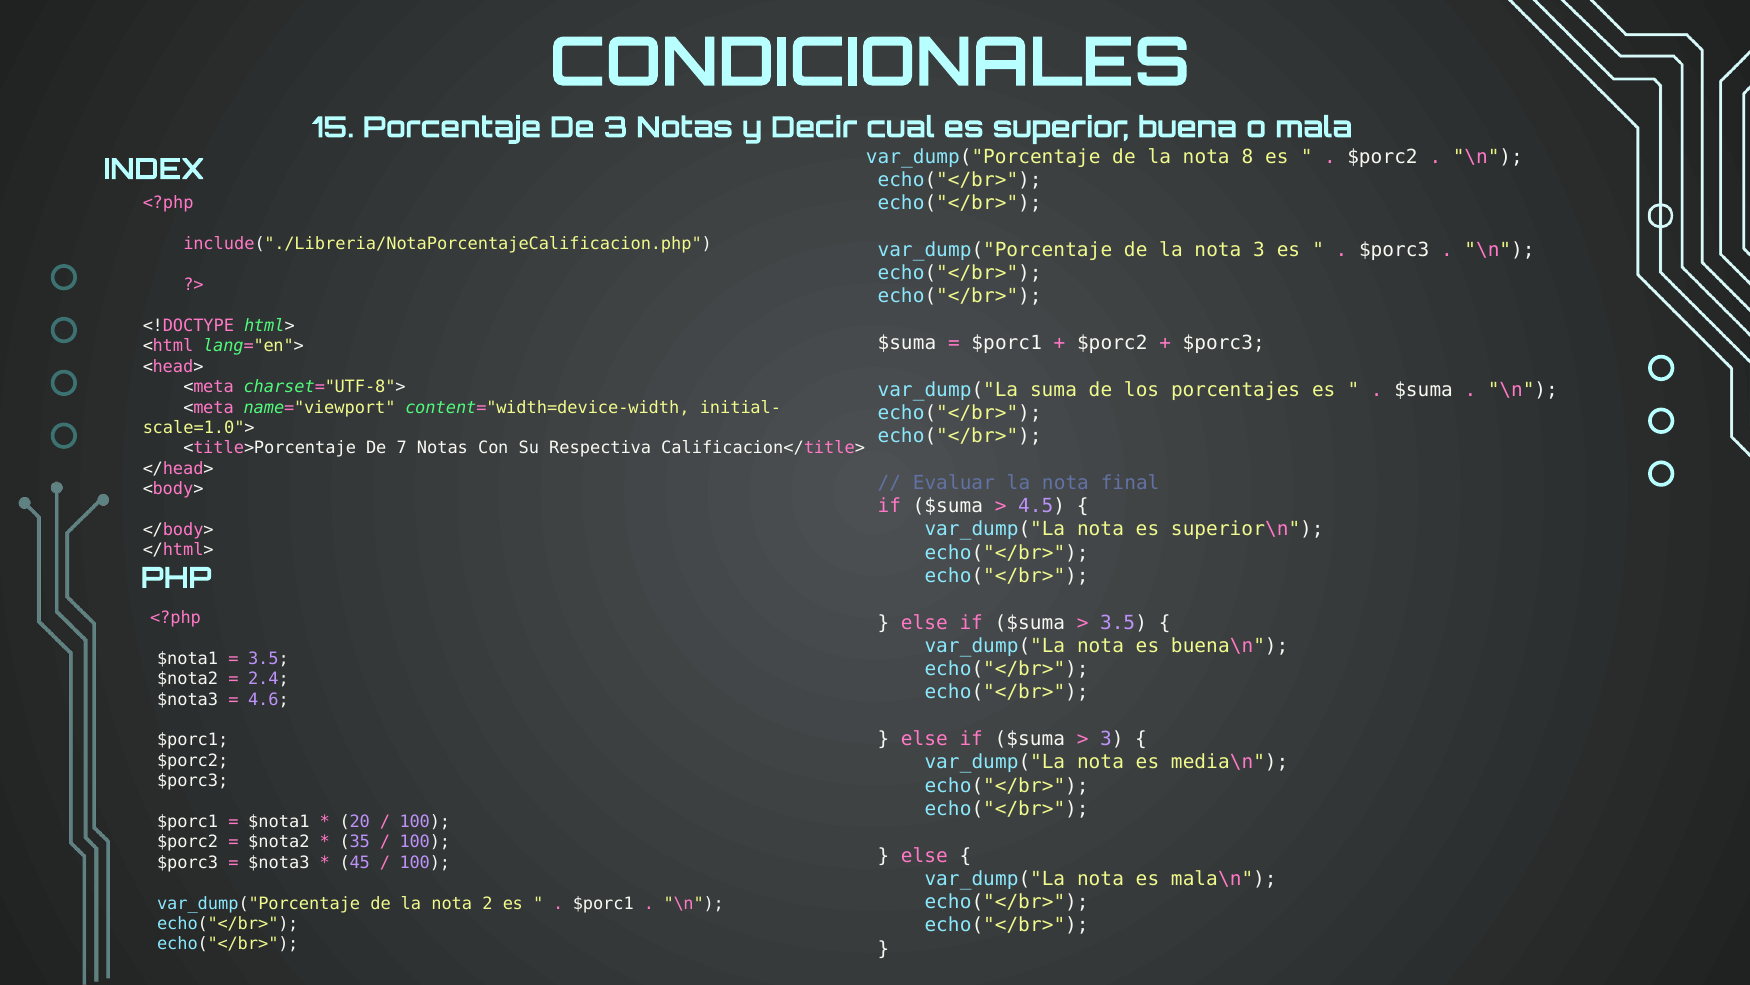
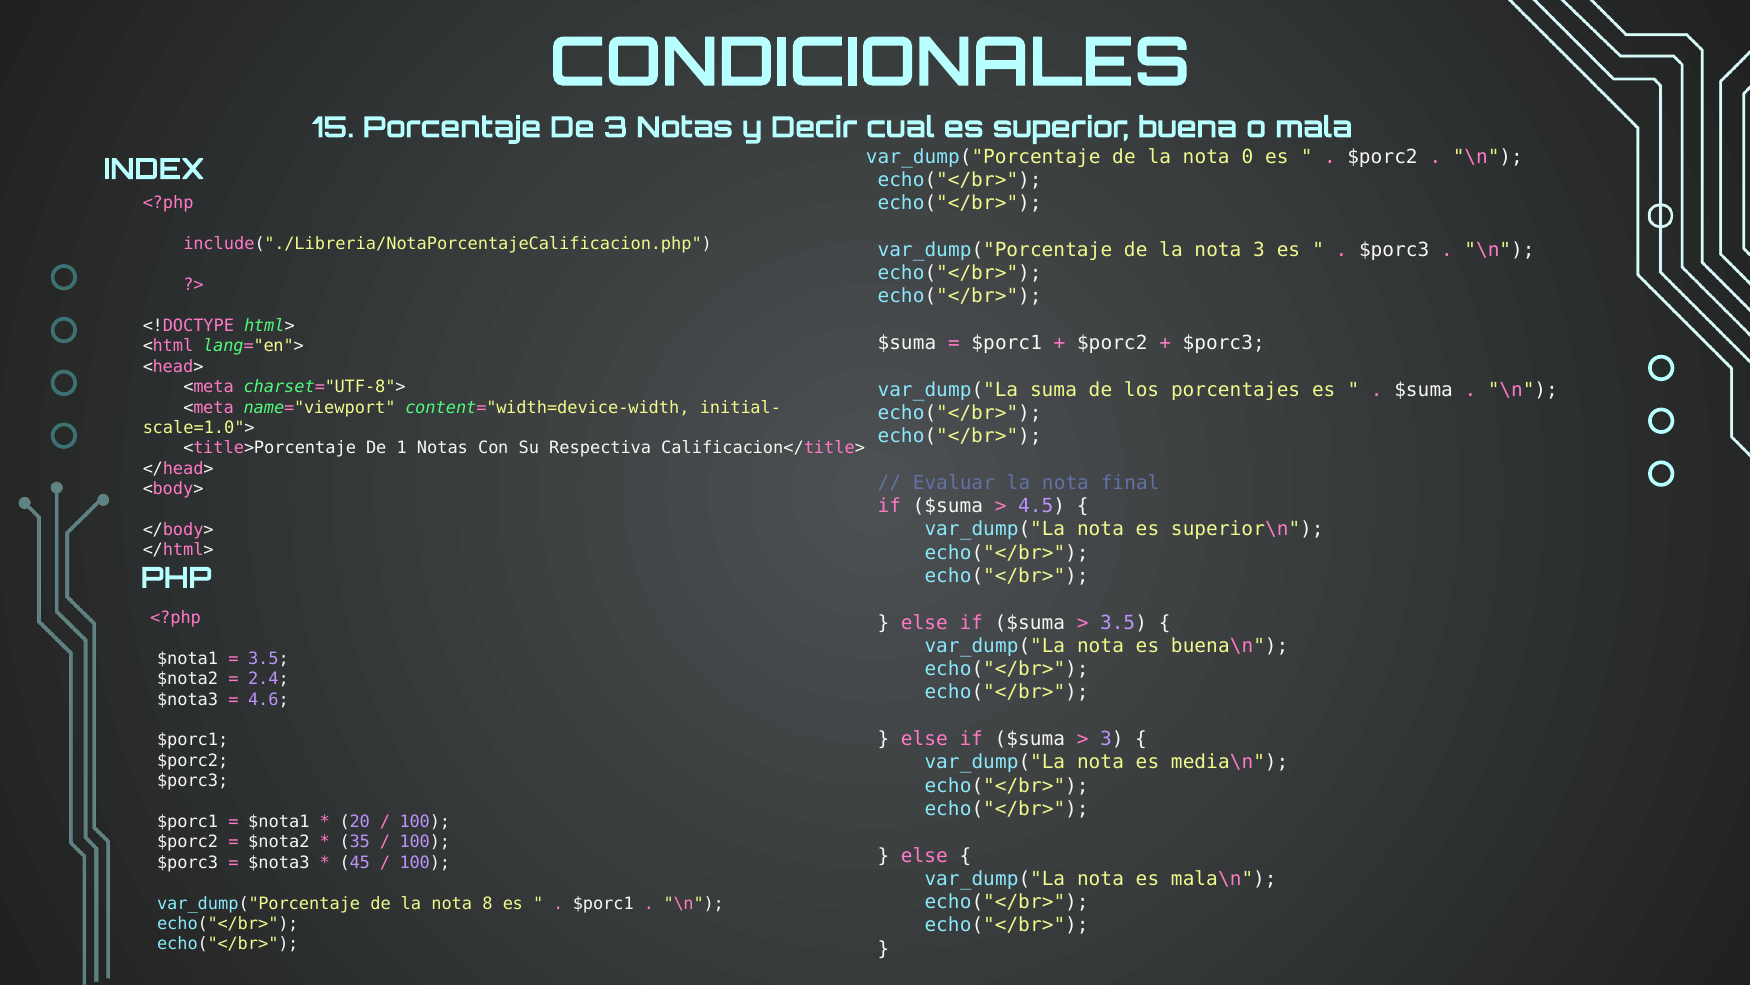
8: 8 -> 0 (1247, 157)
7: 7 -> 1 (402, 448)
2: 2 -> 8 (487, 903)
